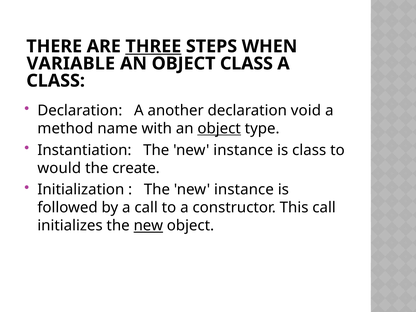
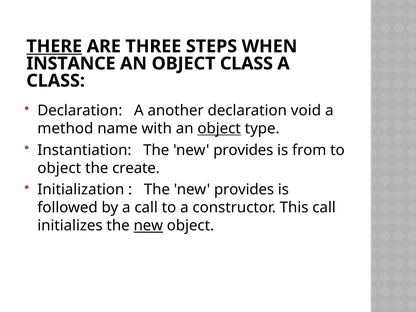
THERE underline: none -> present (54, 46)
THREE underline: present -> none (153, 46)
VARIABLE: VARIABLE -> INSTANCE (71, 64)
Instantiation The new instance: instance -> provides (243, 150)
is class: class -> from (309, 150)
would: would -> object (59, 168)
instance: instance -> provides (244, 190)
